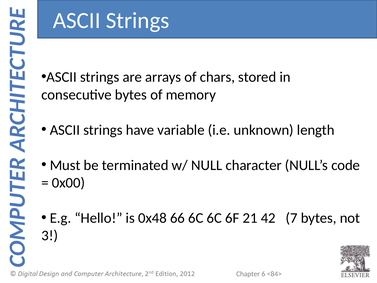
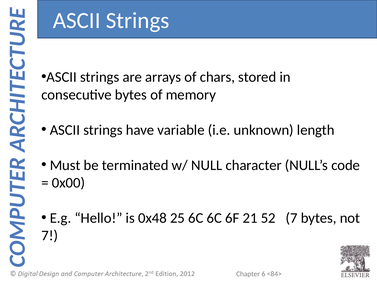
66: 66 -> 25 (177, 218)
42: 42 -> 52 (268, 218)
3: 3 -> 7 (50, 235)
